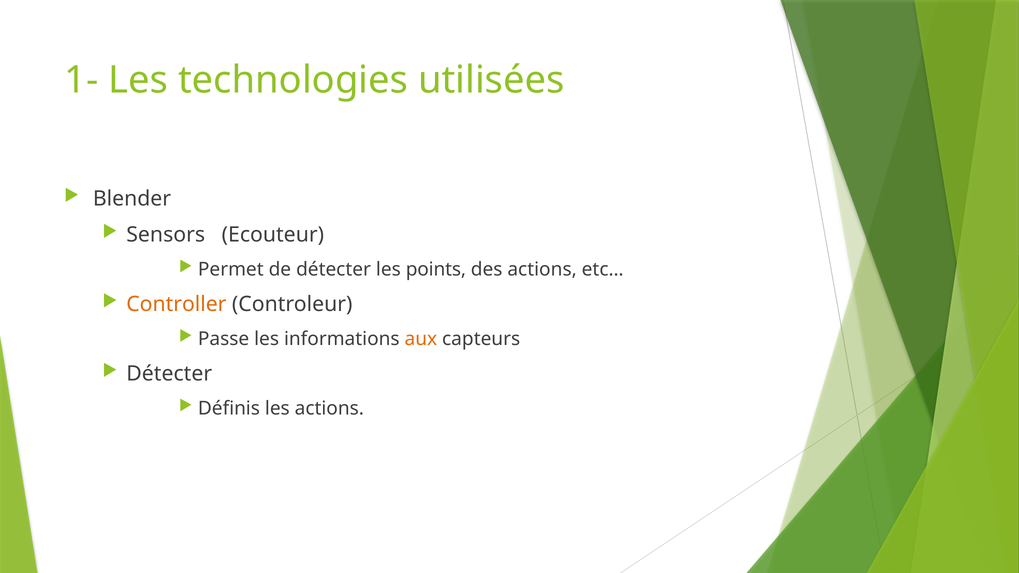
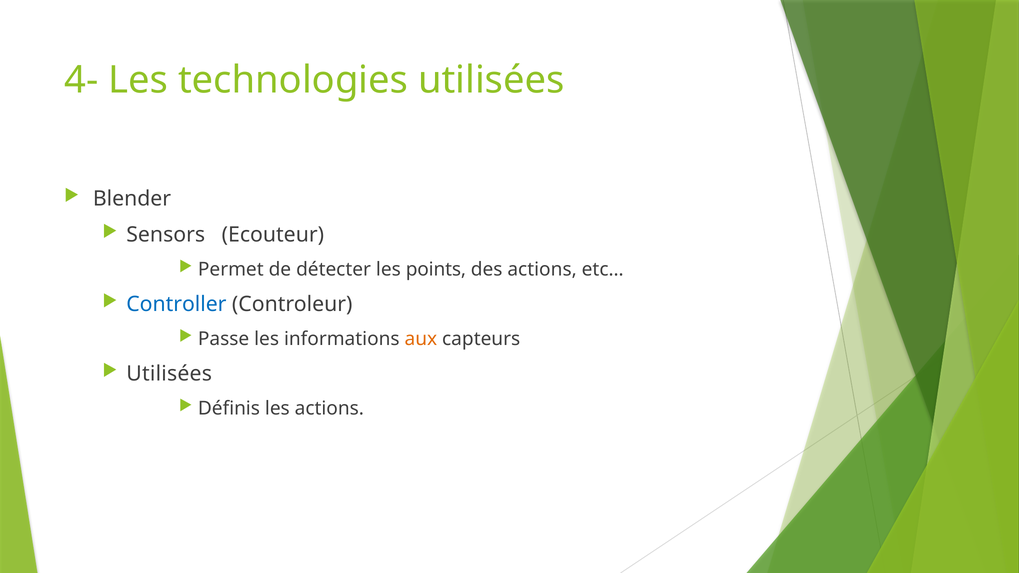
1-: 1- -> 4- (81, 80)
Controller colour: orange -> blue (176, 304)
Détecter: Détecter -> Utilisées (169, 374)
